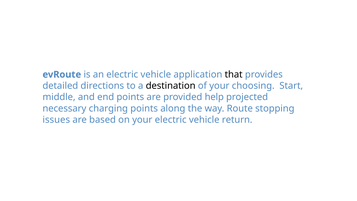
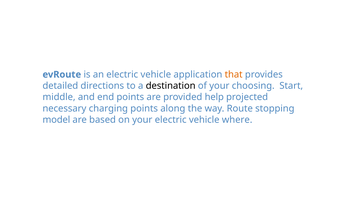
that colour: black -> orange (234, 74)
issues: issues -> model (56, 120)
return: return -> where (237, 120)
